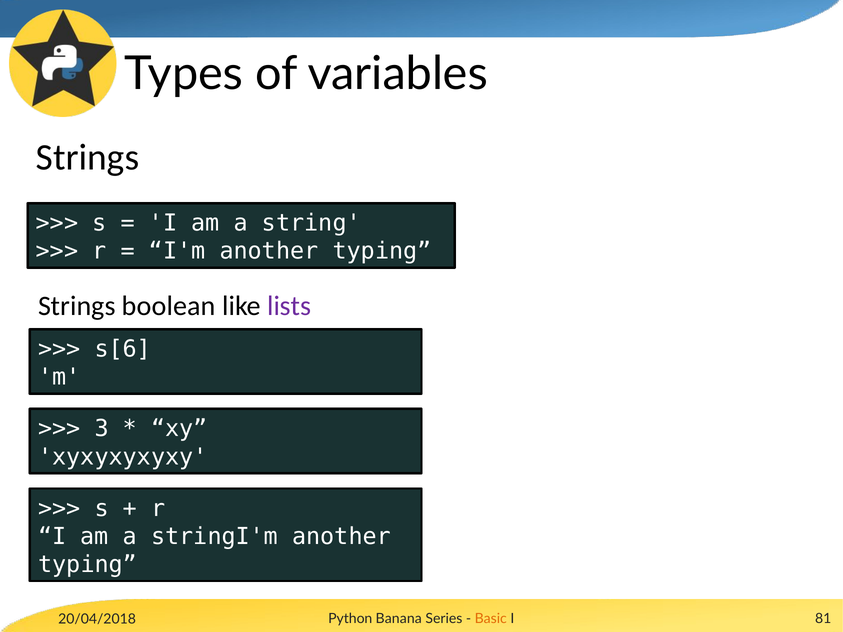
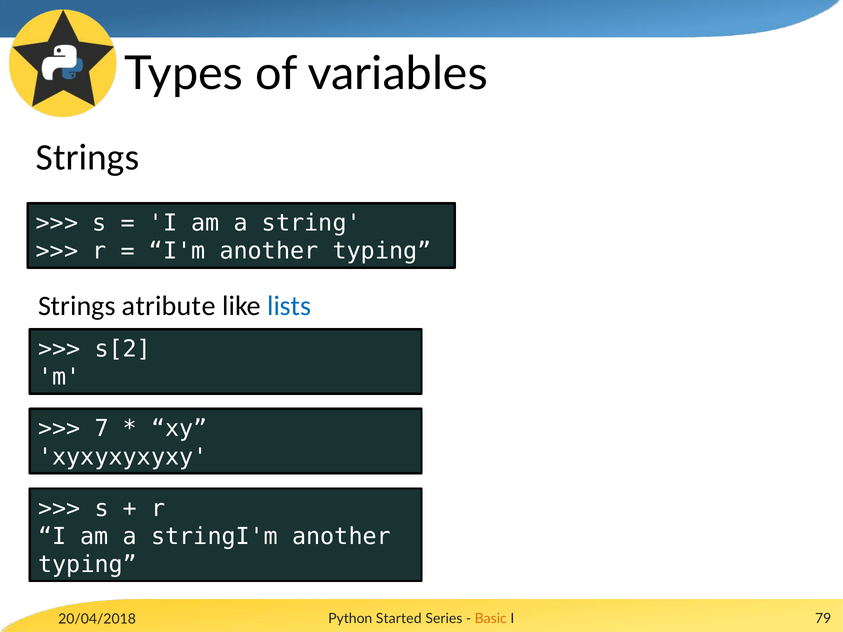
boolean: boolean -> atribute (169, 306)
lists colour: purple -> blue (289, 306)
s[6: s[6 -> s[2 (123, 349)
3: 3 -> 7 (102, 429)
Banana: Banana -> Started (399, 619)
81: 81 -> 79 (823, 619)
